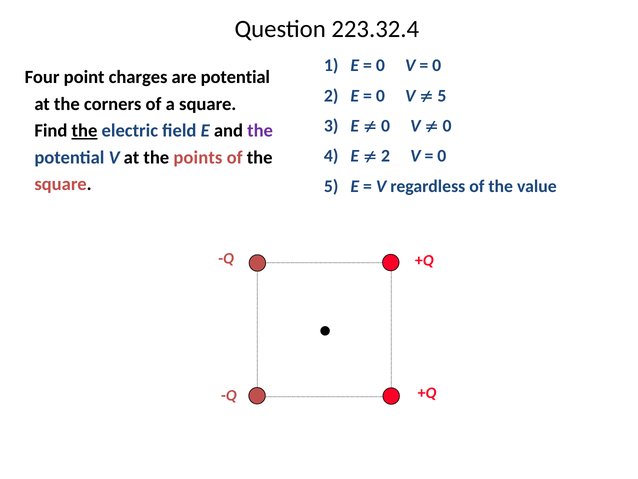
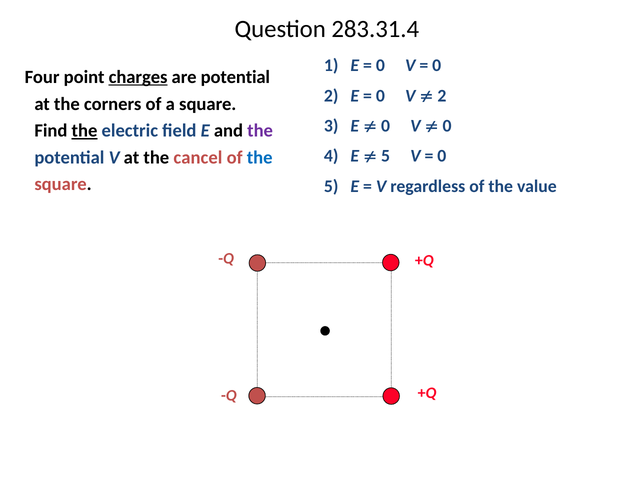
223.32.4: 223.32.4 -> 283.31.4 (375, 29)
charges underline: none -> present (138, 77)
5: 5 -> 2 (442, 96)
2: 2 -> 5 (386, 156)
points: points -> cancel (198, 157)
the colour: black -> blue (260, 157)
